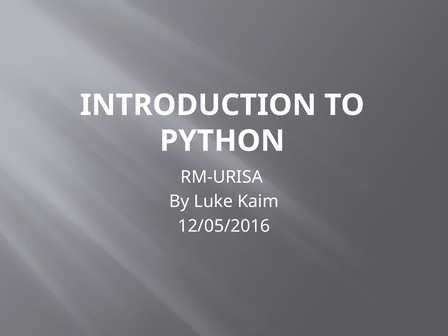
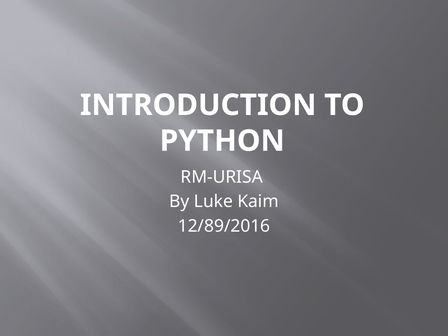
12/05/2016: 12/05/2016 -> 12/89/2016 (224, 226)
